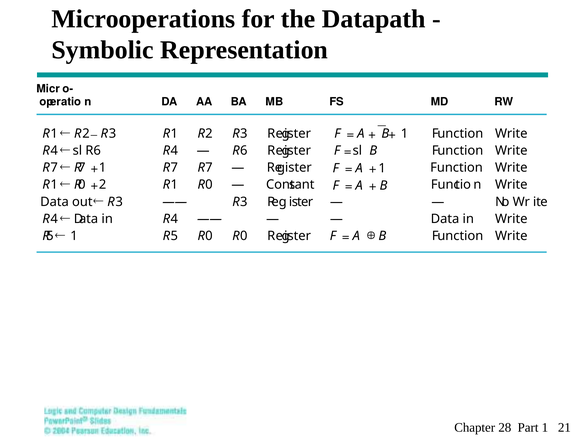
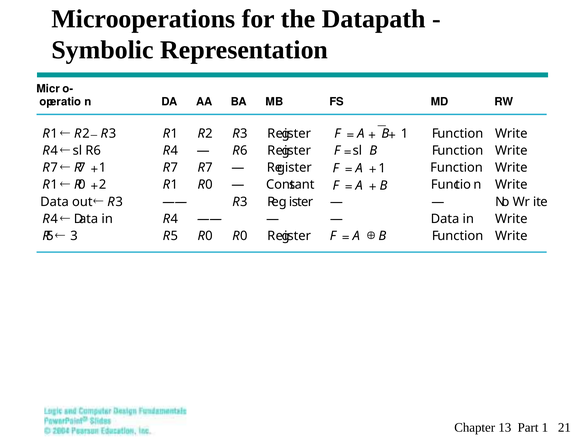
1: 1 -> 3 (74, 235)
28: 28 -> 13 (505, 427)
